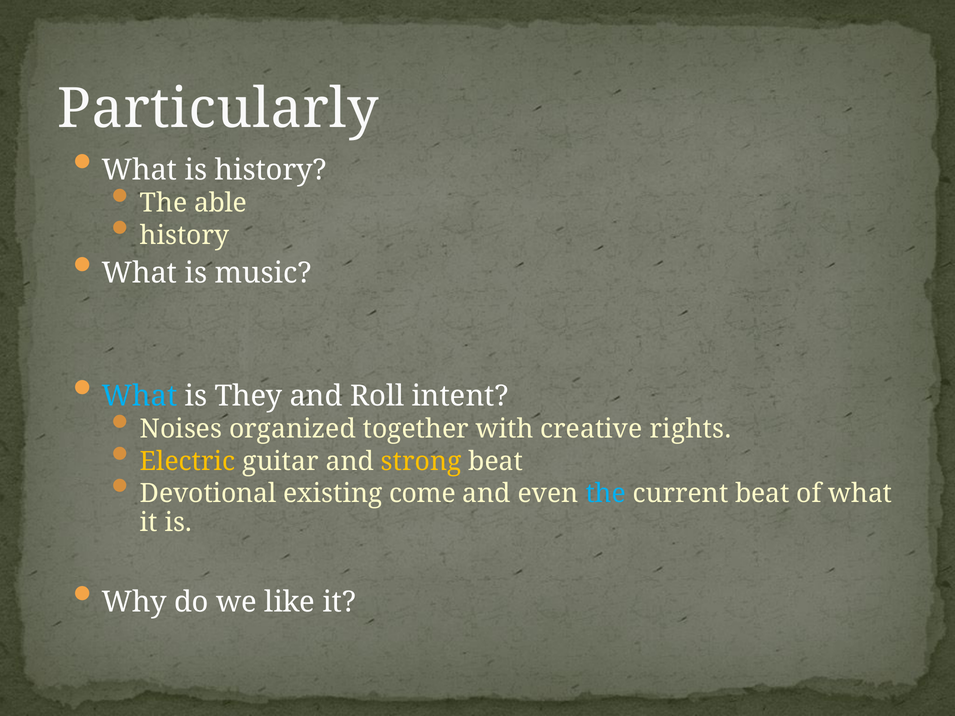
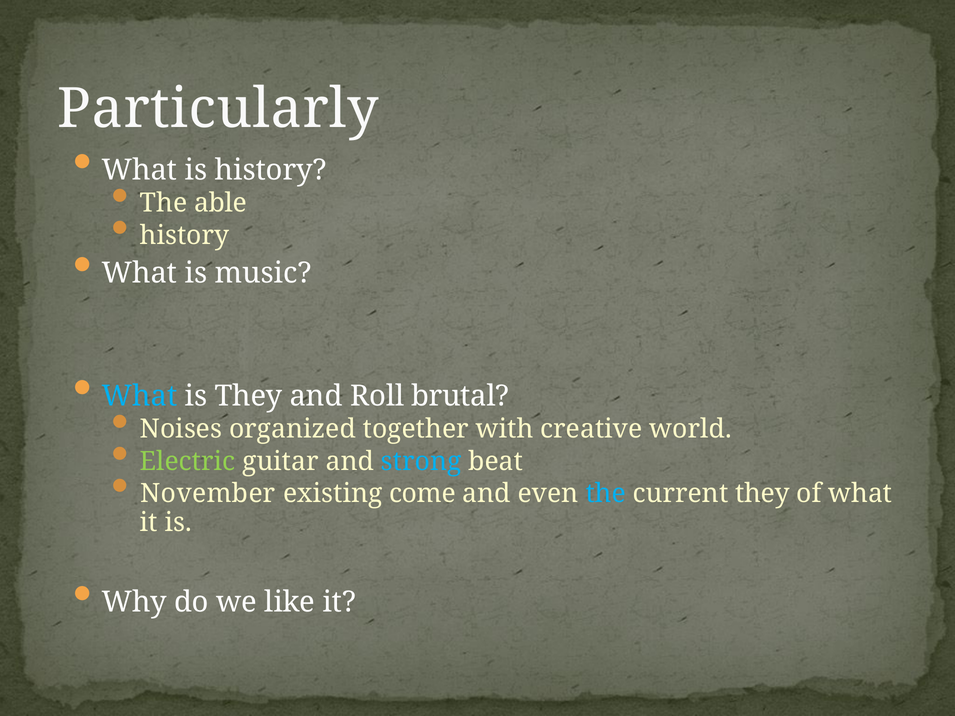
intent: intent -> brutal (460, 396)
rights: rights -> world (691, 429)
Electric colour: yellow -> light green (188, 462)
strong colour: yellow -> light blue (421, 462)
Devotional: Devotional -> November (208, 494)
current beat: beat -> they (762, 494)
